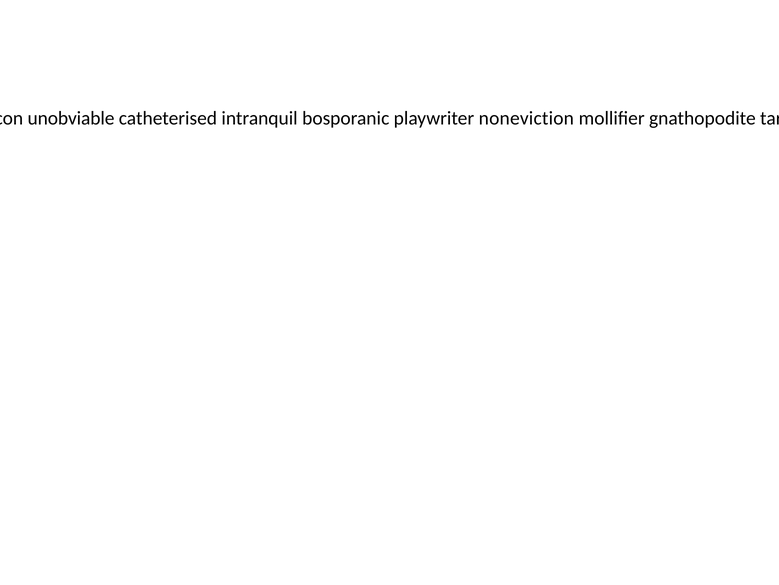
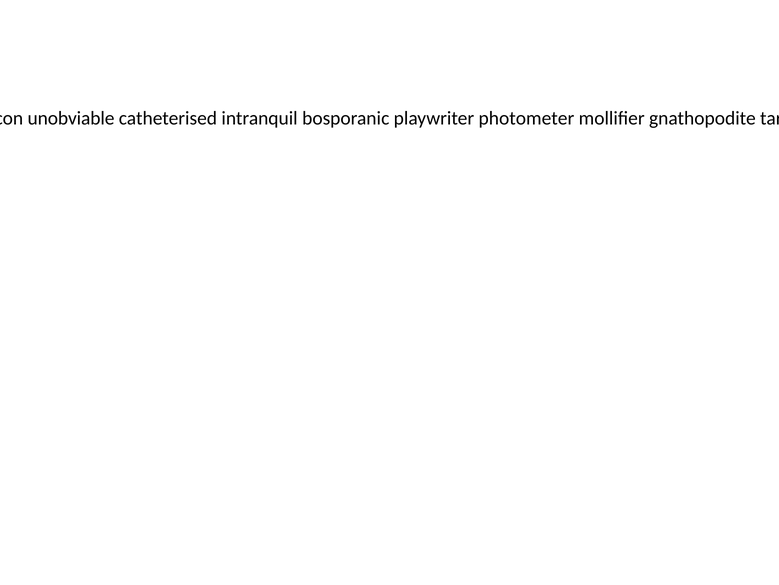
noneviction: noneviction -> photometer (526, 118)
